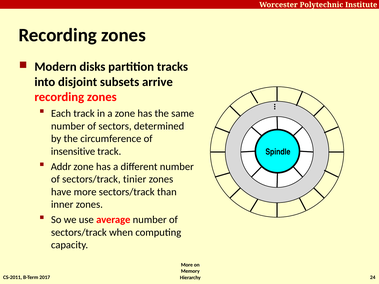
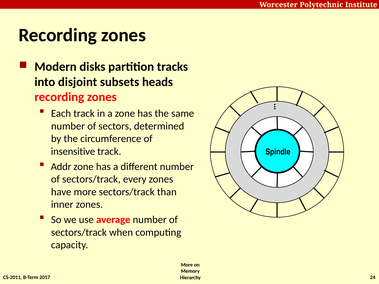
arrive: arrive -> heads (158, 82)
tinier: tinier -> every (135, 179)
